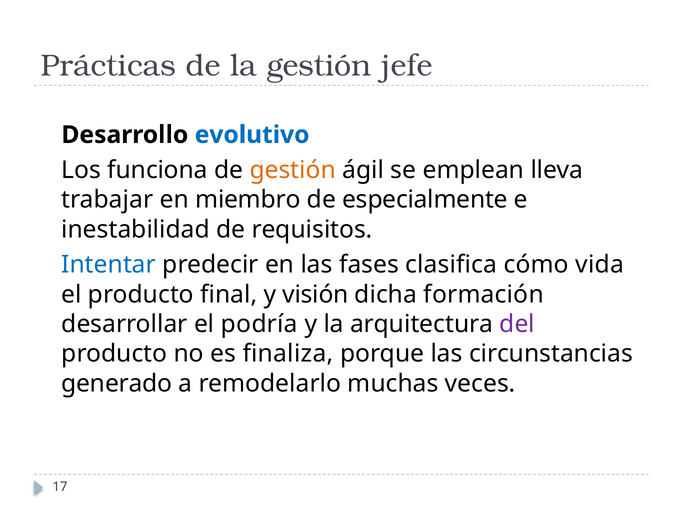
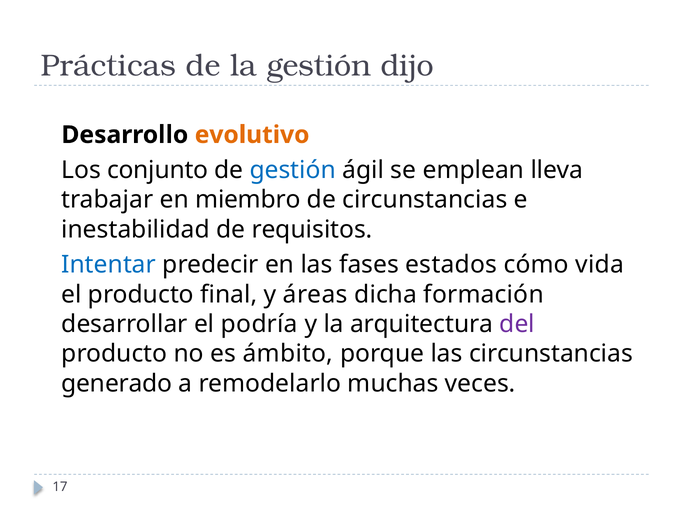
jefe: jefe -> dijo (407, 66)
evolutivo colour: blue -> orange (252, 135)
funciona: funciona -> conjunto (158, 170)
gestión colour: orange -> blue (293, 170)
de especialmente: especialmente -> circunstancias (425, 200)
clasifica: clasifica -> estados (451, 265)
visión: visión -> áreas (315, 295)
finaliza: finaliza -> ámbito (288, 354)
